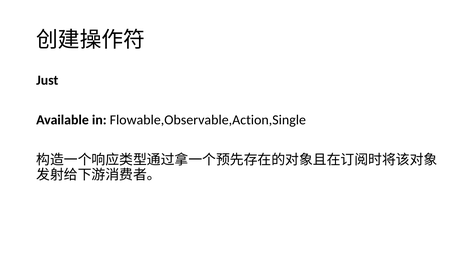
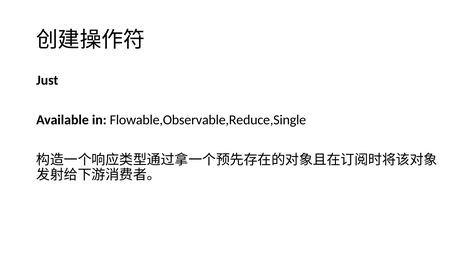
Flowable,Observable,Action,Single: Flowable,Observable,Action,Single -> Flowable,Observable,Reduce,Single (208, 120)
